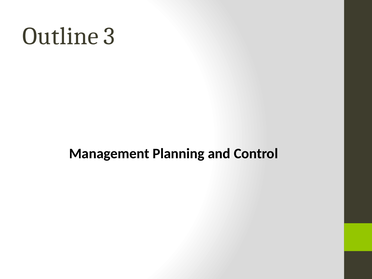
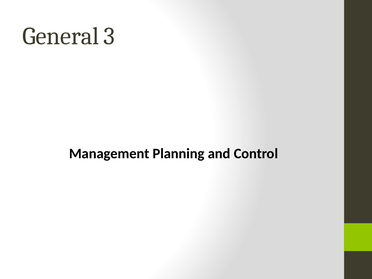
Outline: Outline -> General (61, 36)
